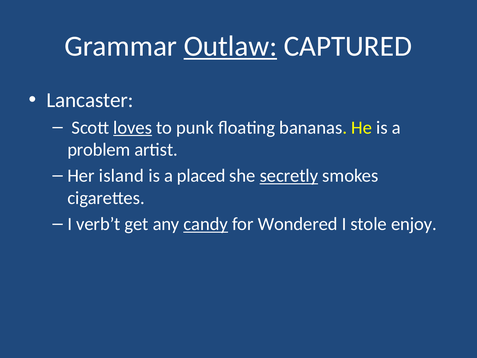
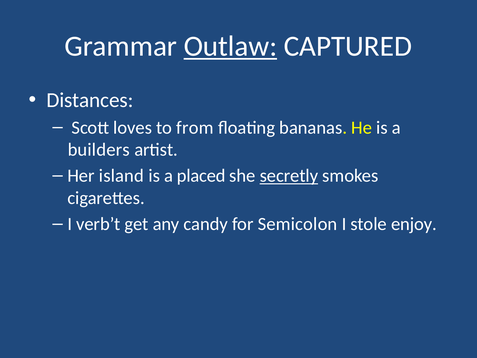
Lancaster: Lancaster -> Distances (90, 100)
loves underline: present -> none (133, 127)
punk: punk -> from (195, 127)
problem: problem -> builders (99, 150)
candy underline: present -> none (206, 224)
Wondered: Wondered -> Semicolon (298, 224)
